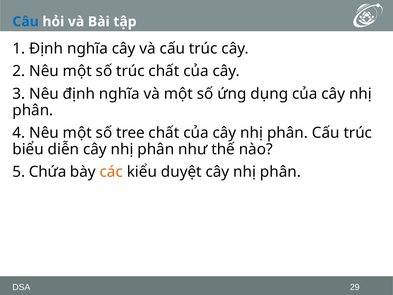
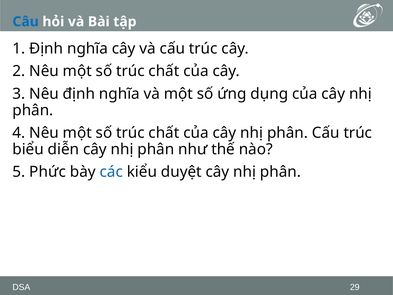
tree: tree -> trúc (130, 133)
Chứa: Chứa -> Phức (48, 172)
các colour: orange -> blue (111, 172)
